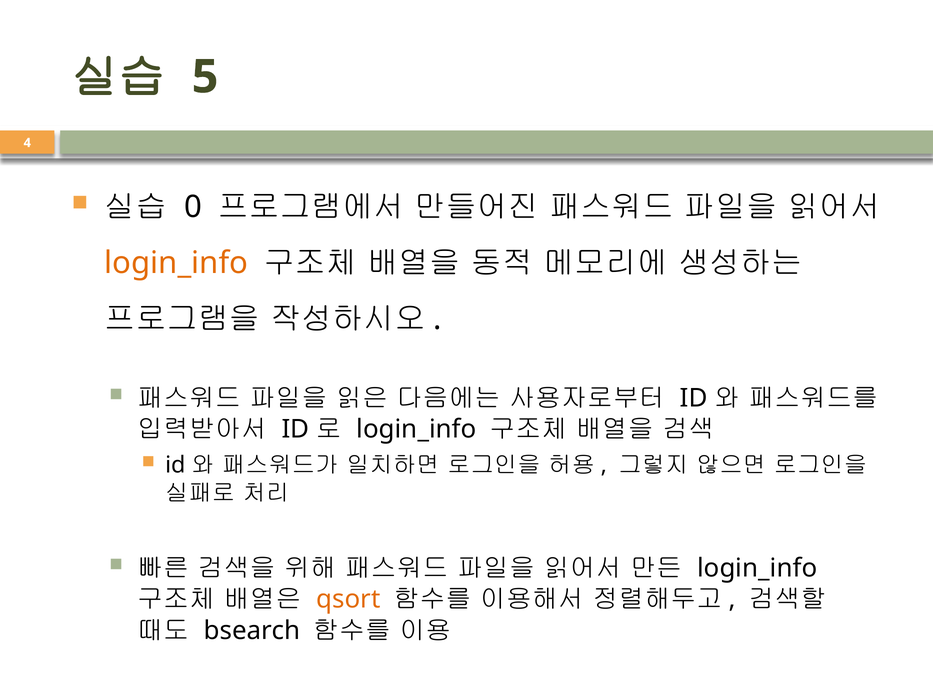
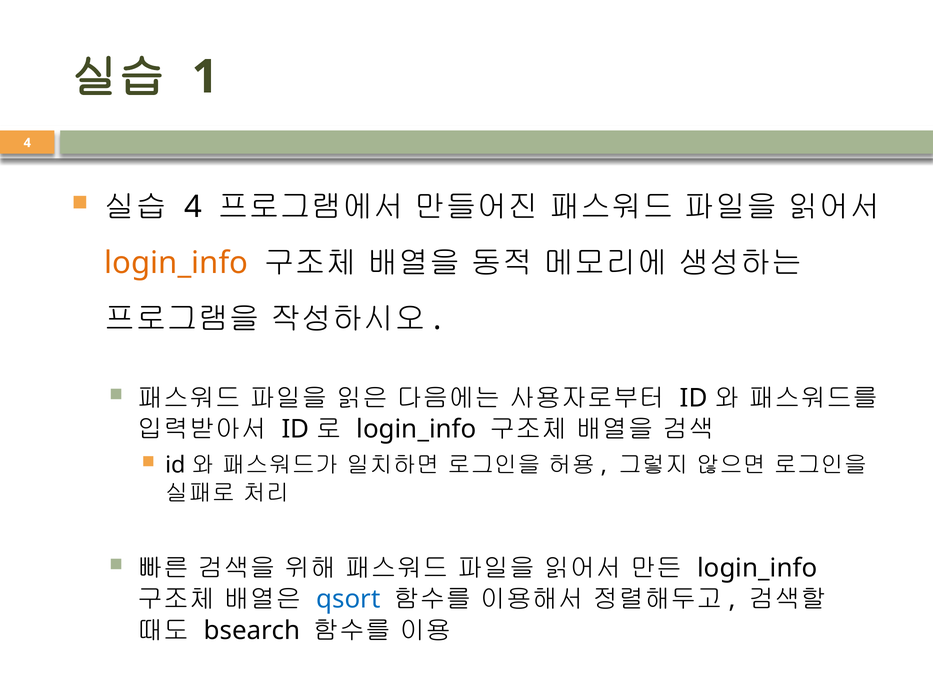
5: 5 -> 1 (205, 77)
0: 0 -> 4 (193, 207)
qsort colour: orange -> blue (348, 600)
